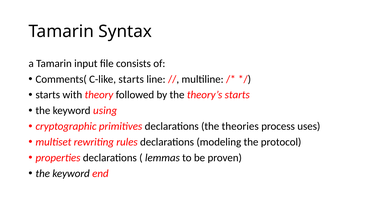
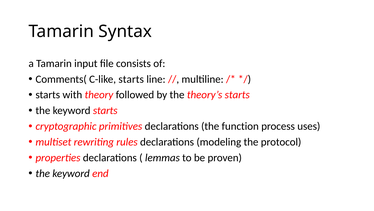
keyword using: using -> starts (105, 110)
theories: theories -> function (240, 126)
